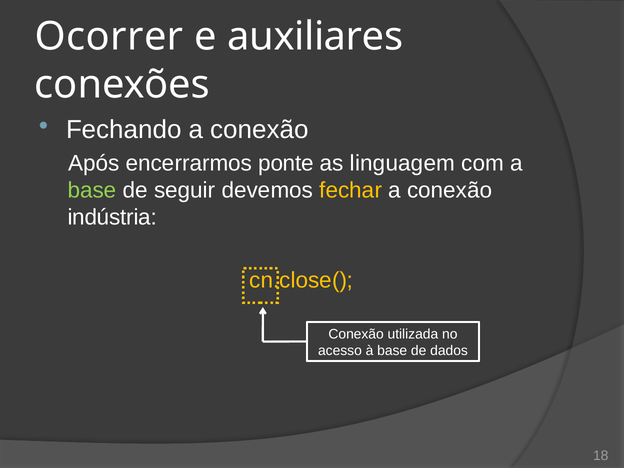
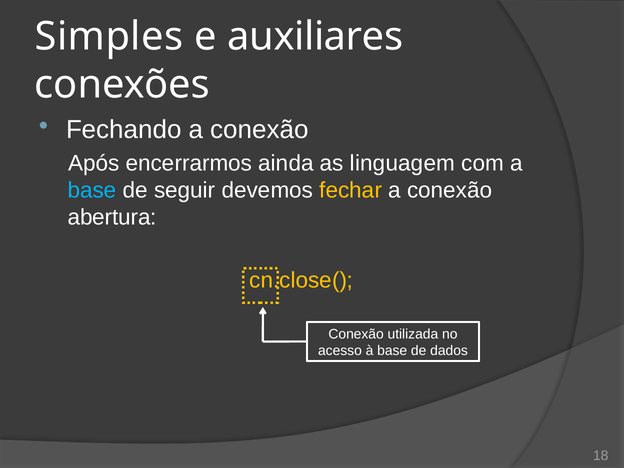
Ocorrer: Ocorrer -> Simples (109, 37)
ponte: ponte -> ainda (286, 163)
base colour: light green -> light blue (92, 190)
indústria: indústria -> abertura (112, 217)
